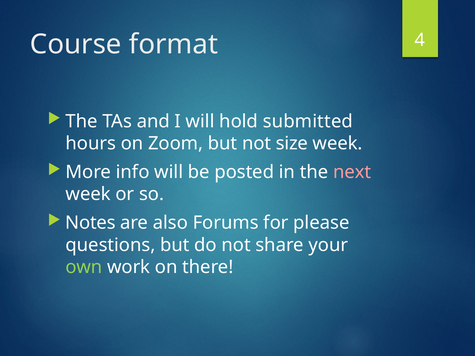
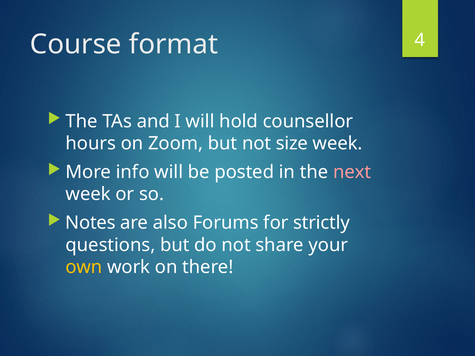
submitted: submitted -> counsellor (308, 121)
please: please -> strictly (322, 223)
own colour: light green -> yellow (84, 267)
